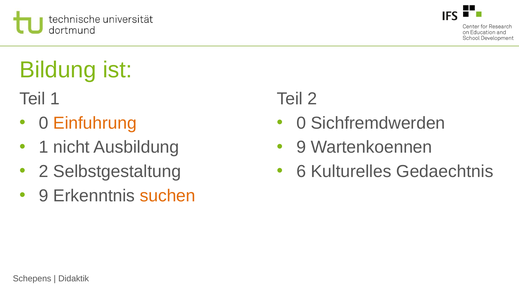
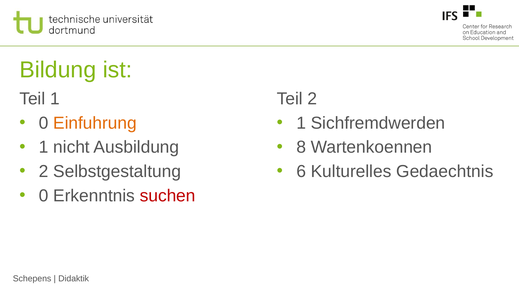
0: 0 -> 1 (301, 123)
9: 9 -> 8 (301, 147)
9: 9 -> 0 (44, 196)
suchen colour: orange -> red (168, 196)
